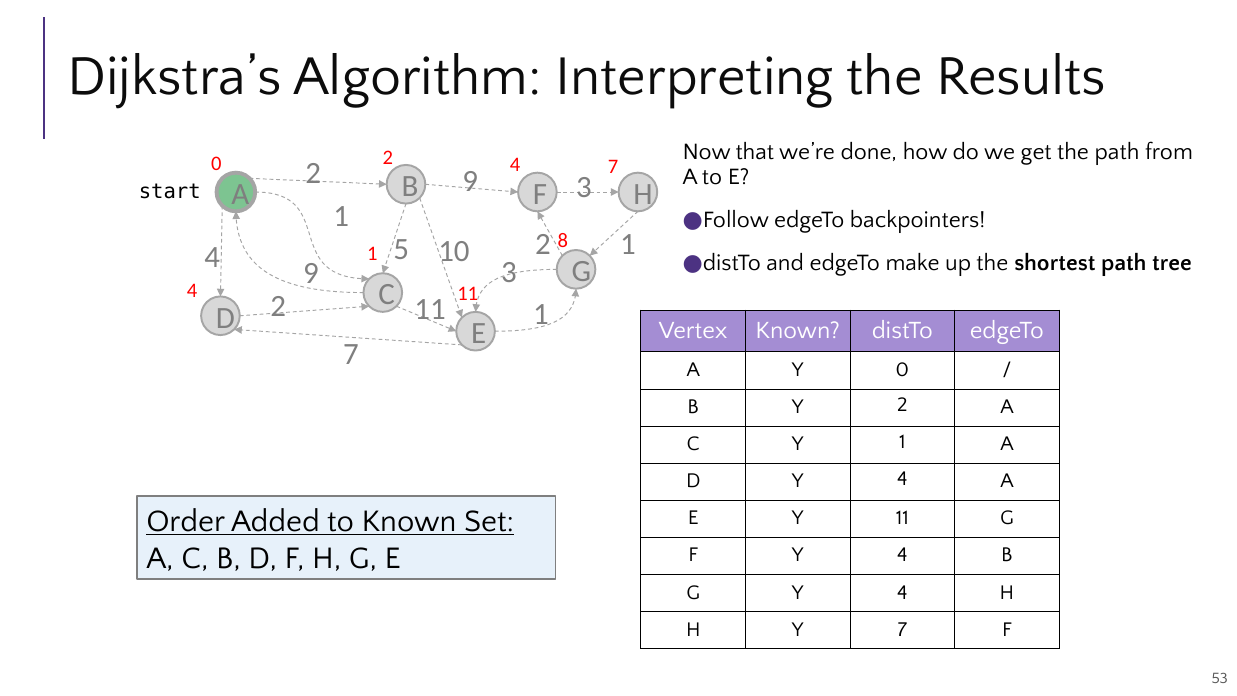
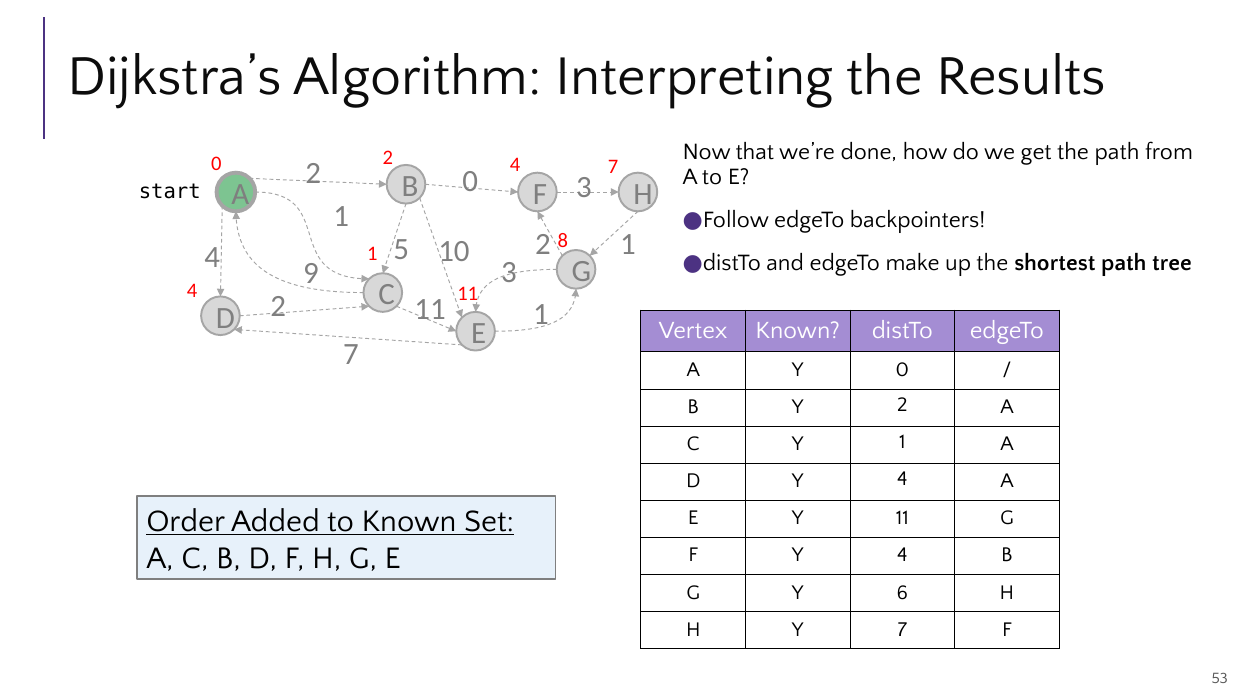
2 9: 9 -> 0 (470, 182)
G Y 4: 4 -> 6 (902, 592)
